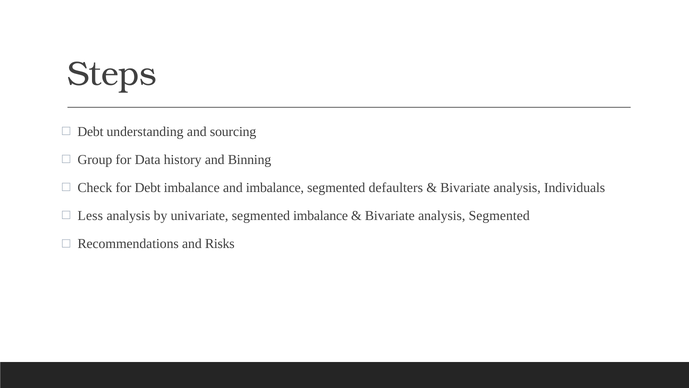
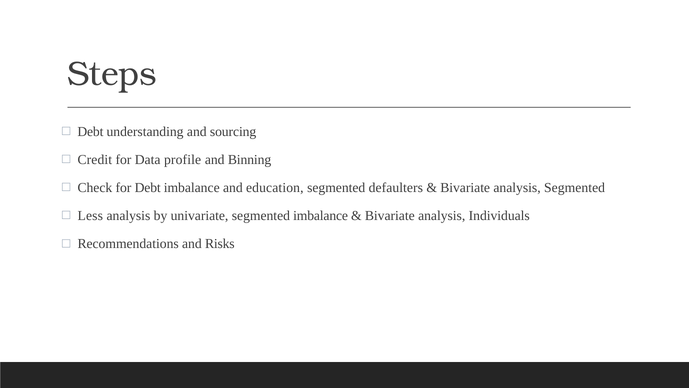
Group: Group -> Credit (95, 159)
history: history -> profile (183, 159)
and imbalance: imbalance -> education (275, 187)
analysis Individuals: Individuals -> Segmented (575, 187)
analysis Segmented: Segmented -> Individuals (499, 215)
